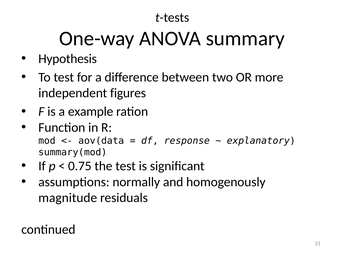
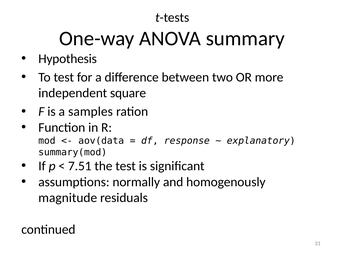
figures: figures -> square (128, 93)
example: example -> samples (91, 112)
0.75: 0.75 -> 7.51 (80, 167)
